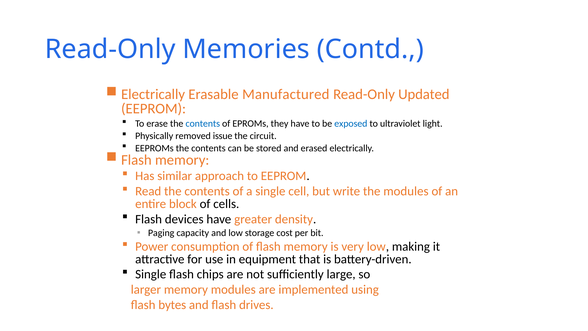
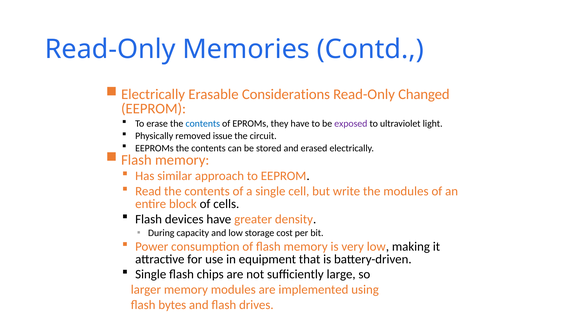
Manufactured: Manufactured -> Considerations (286, 94)
Updated: Updated -> Changed (424, 94)
exposed colour: blue -> purple (351, 124)
Paging: Paging -> During (161, 233)
